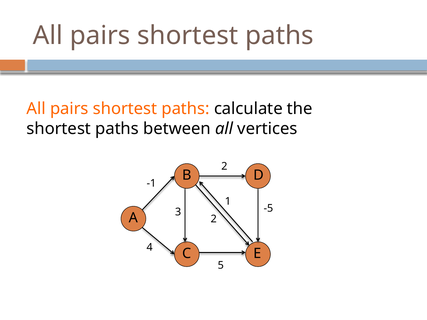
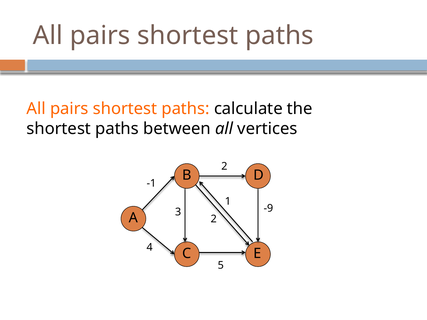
-5: -5 -> -9 (268, 208)
